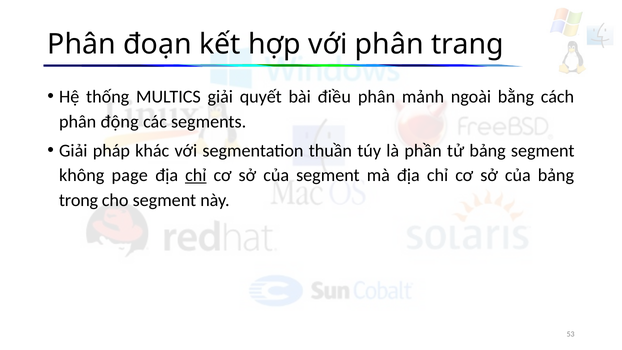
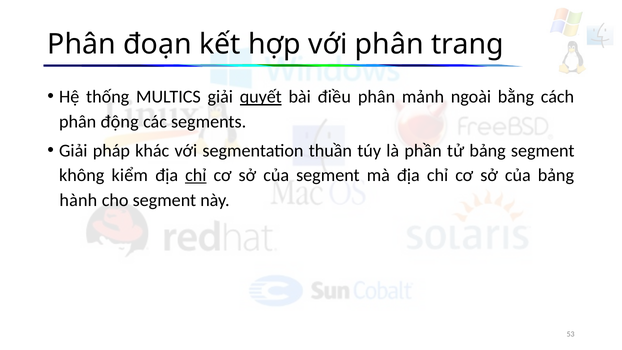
quyết underline: none -> present (261, 97)
page: page -> kiểm (130, 175)
trong: trong -> hành (78, 200)
